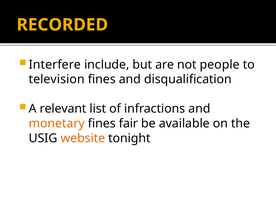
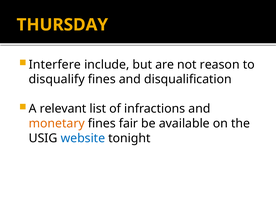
RECORDED: RECORDED -> THURSDAY (62, 25)
people: people -> reason (220, 65)
television: television -> disqualify (57, 79)
website colour: orange -> blue (83, 138)
